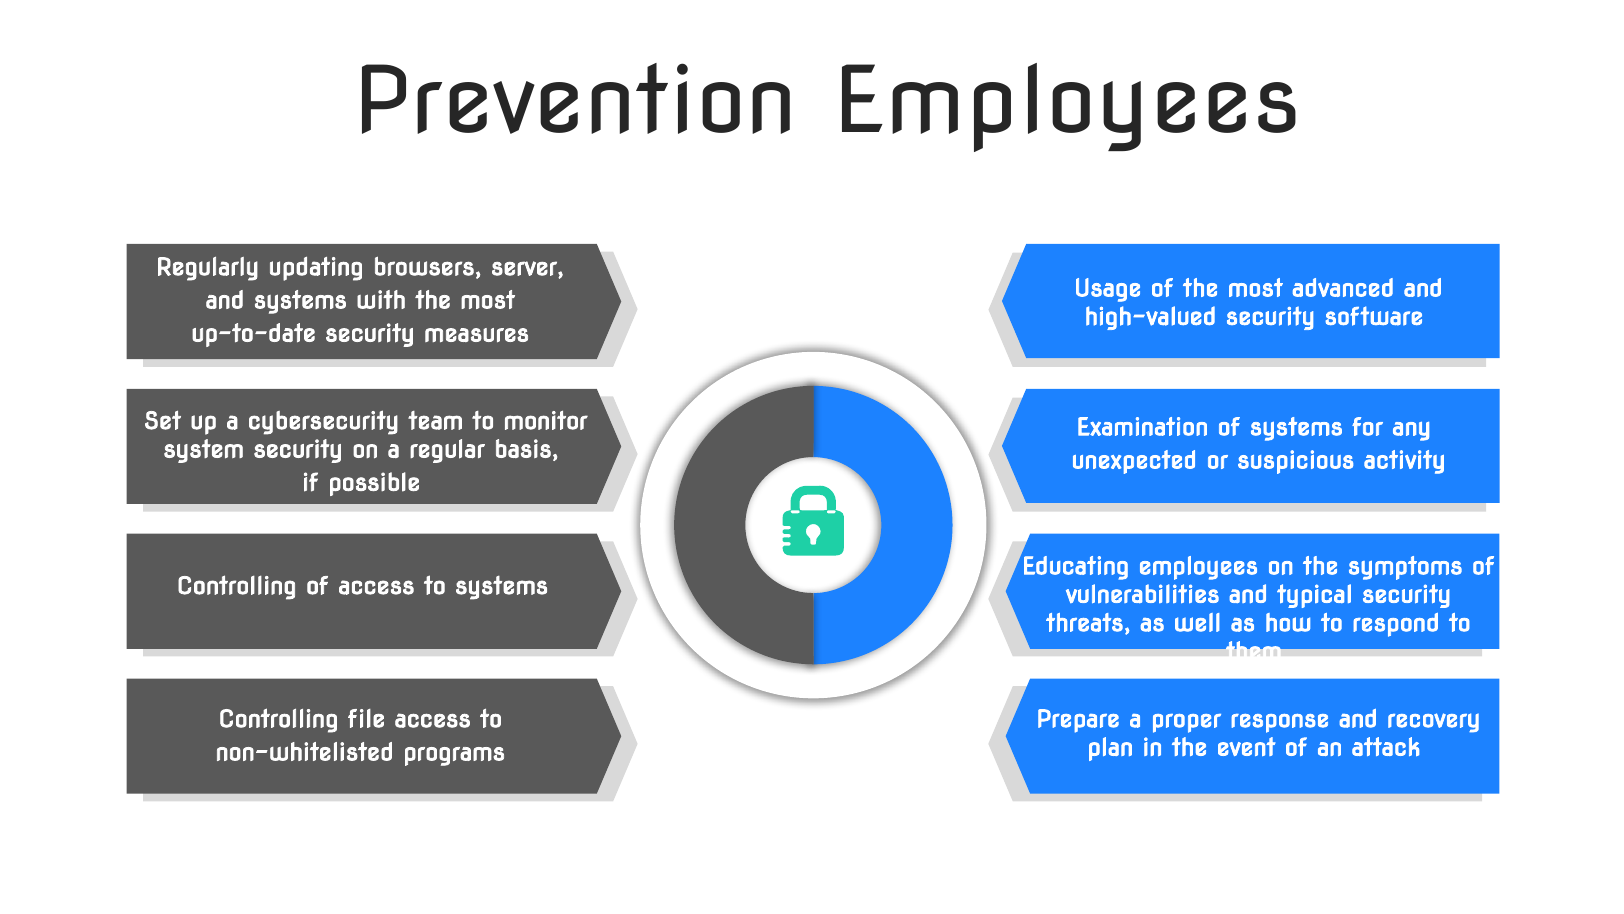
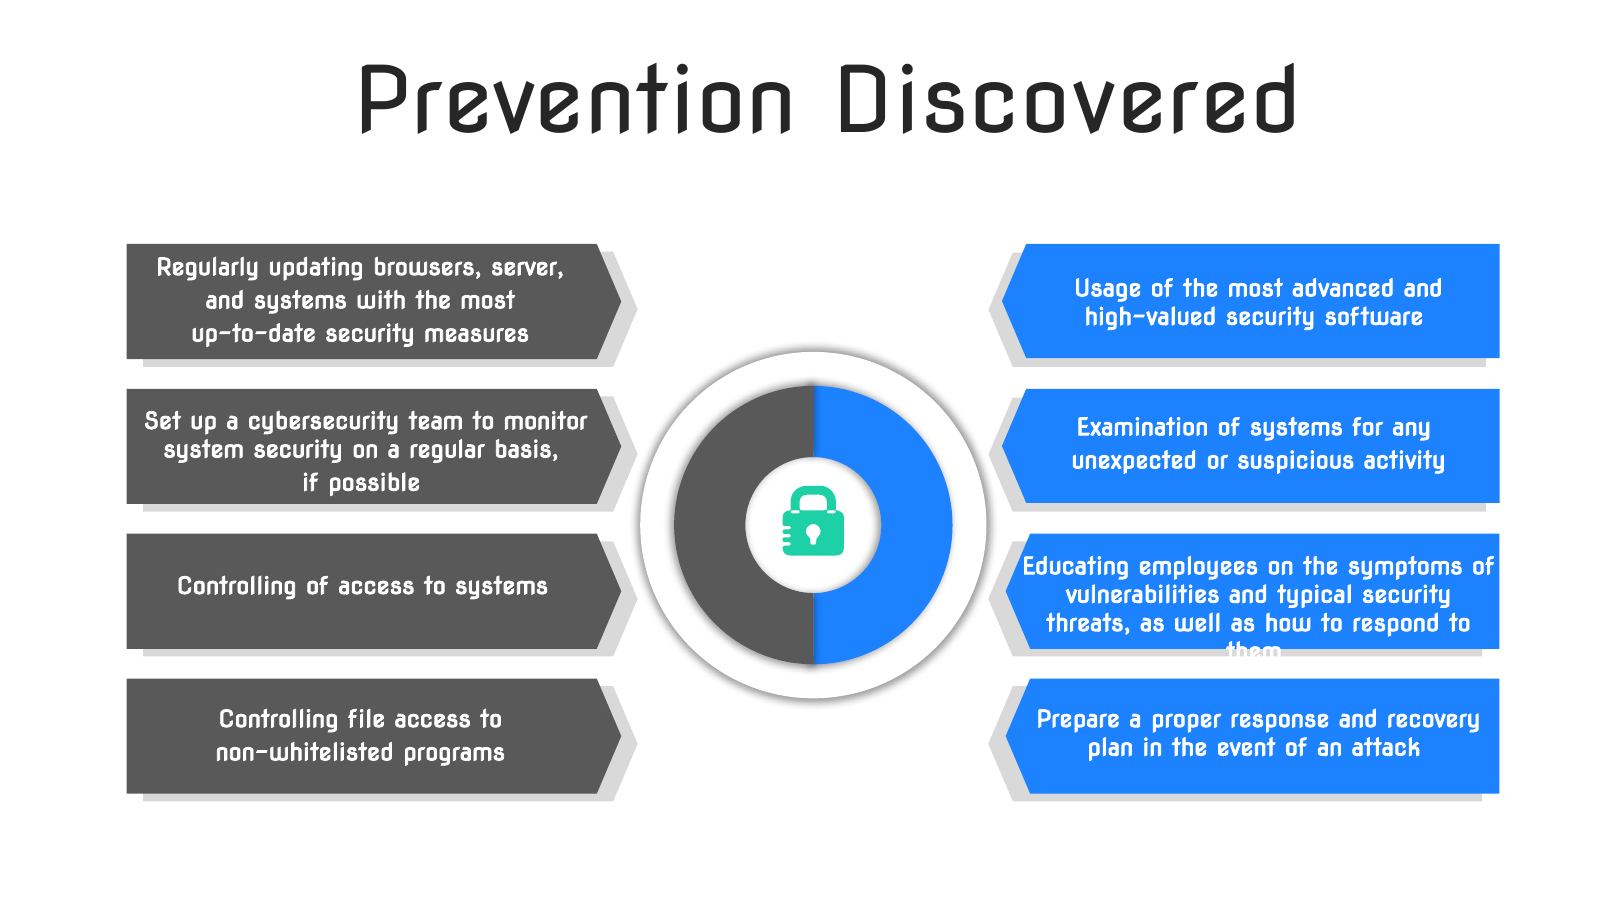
Prevention Employees: Employees -> Discovered (1068, 102)
